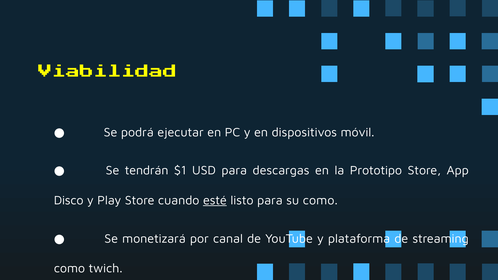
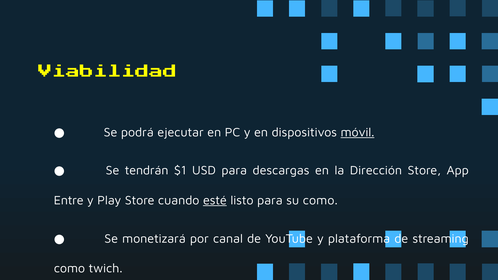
móvil underline: none -> present (358, 132)
Prototipo: Prototipo -> Dirección (376, 171)
Disco: Disco -> Entre (69, 201)
